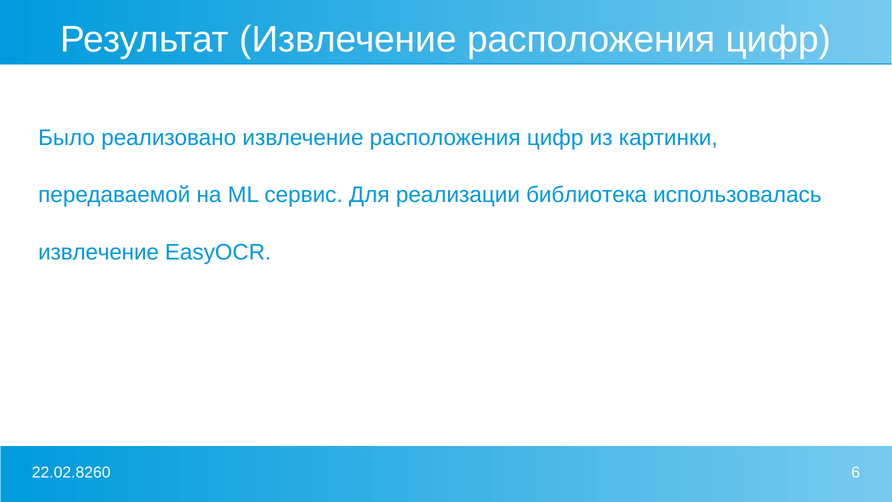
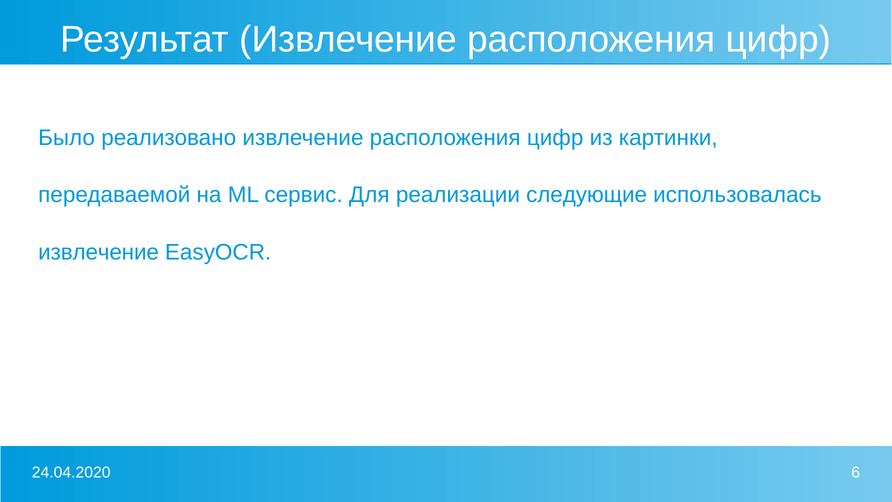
библиотека: библиотека -> следующие (587, 195)
22.02.8260: 22.02.8260 -> 24.04.2020 (71, 472)
